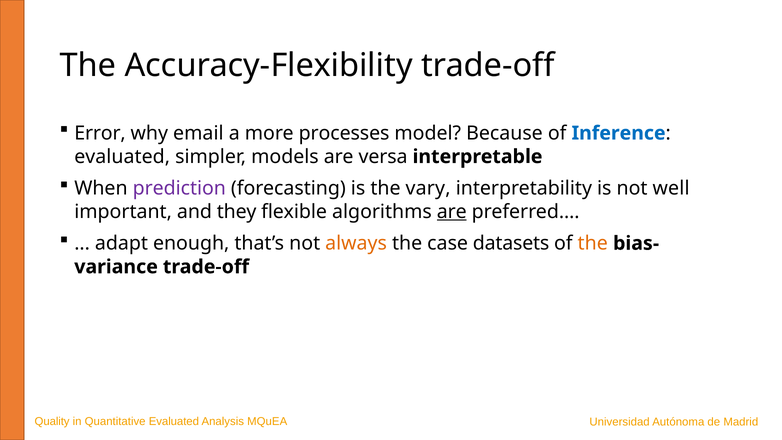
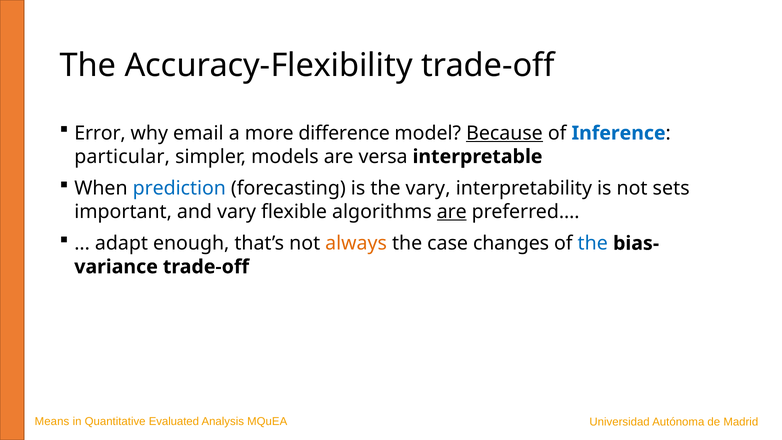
processes: processes -> difference (344, 133)
Because underline: none -> present (504, 133)
evaluated: evaluated -> particular (122, 157)
prediction colour: purple -> blue (179, 188)
well: well -> sets (671, 188)
and they: they -> vary (237, 212)
datasets: datasets -> changes (511, 243)
the colour: orange -> blue (593, 243)
Quality: Quality -> Means (52, 421)
